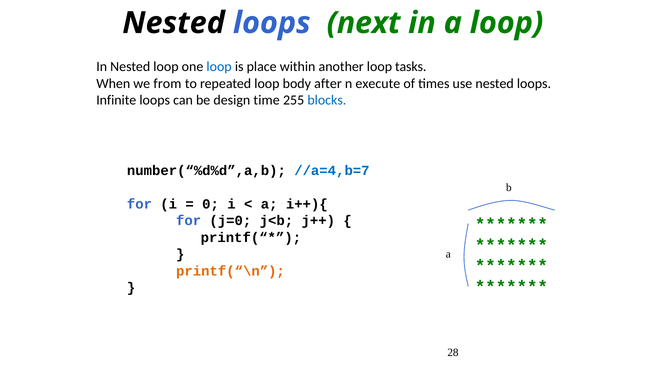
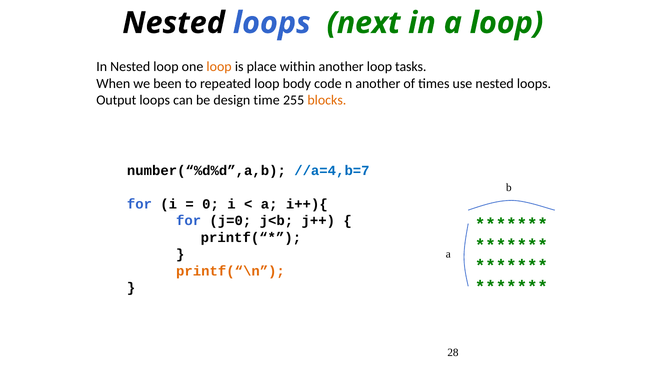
loop colour: blue -> orange (219, 67)
from: from -> been (168, 84)
after: after -> code (328, 84)
n execute: execute -> another (378, 84)
Infinite: Infinite -> Output (116, 100)
blocks colour: blue -> orange (327, 100)
